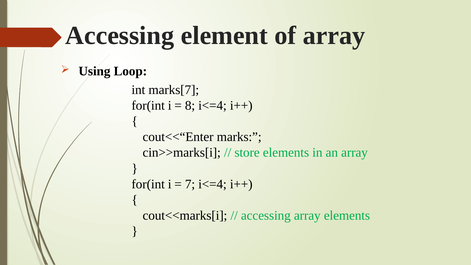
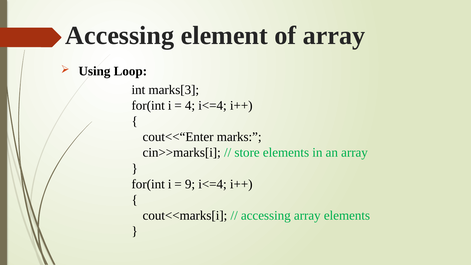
marks[7: marks[7 -> marks[3 (174, 90)
8: 8 -> 4 (190, 106)
7: 7 -> 9 (190, 184)
